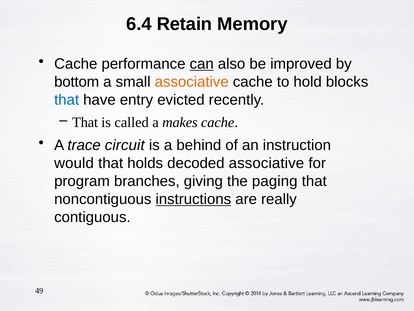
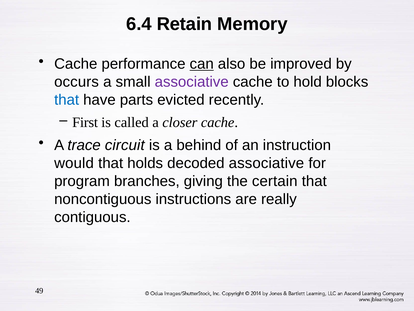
bottom: bottom -> occurs (77, 82)
associative colour: orange -> purple (192, 82)
entry: entry -> parts (136, 100)
That: That -> First (85, 122)
makes: makes -> closer (180, 122)
paging: paging -> certain (275, 181)
instructions underline: present -> none (193, 199)
